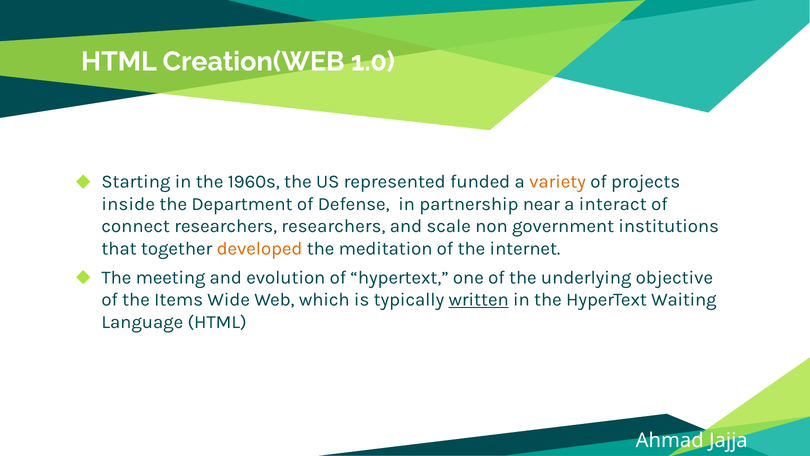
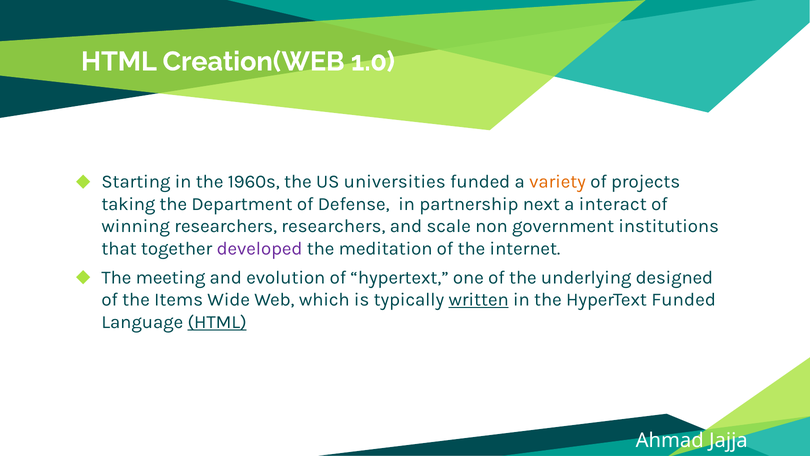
represented: represented -> universities (395, 182)
inside: inside -> taking (128, 204)
near: near -> next (541, 204)
connect: connect -> winning (136, 226)
developed colour: orange -> purple (260, 248)
objective: objective -> designed (674, 277)
HyperText Waiting: Waiting -> Funded (684, 299)
HTML underline: none -> present (217, 322)
